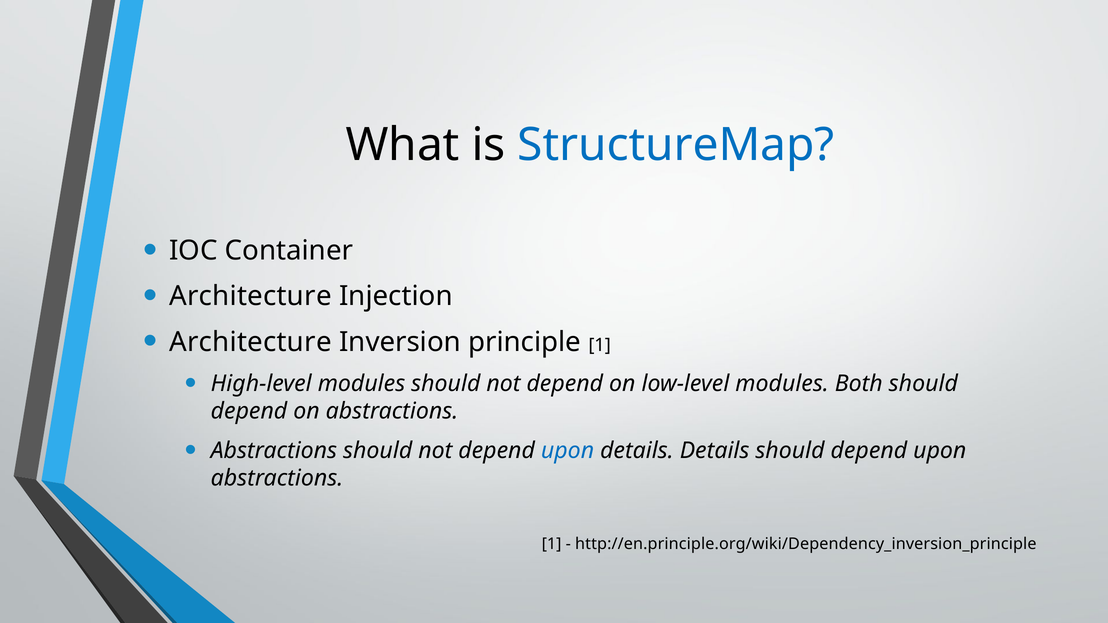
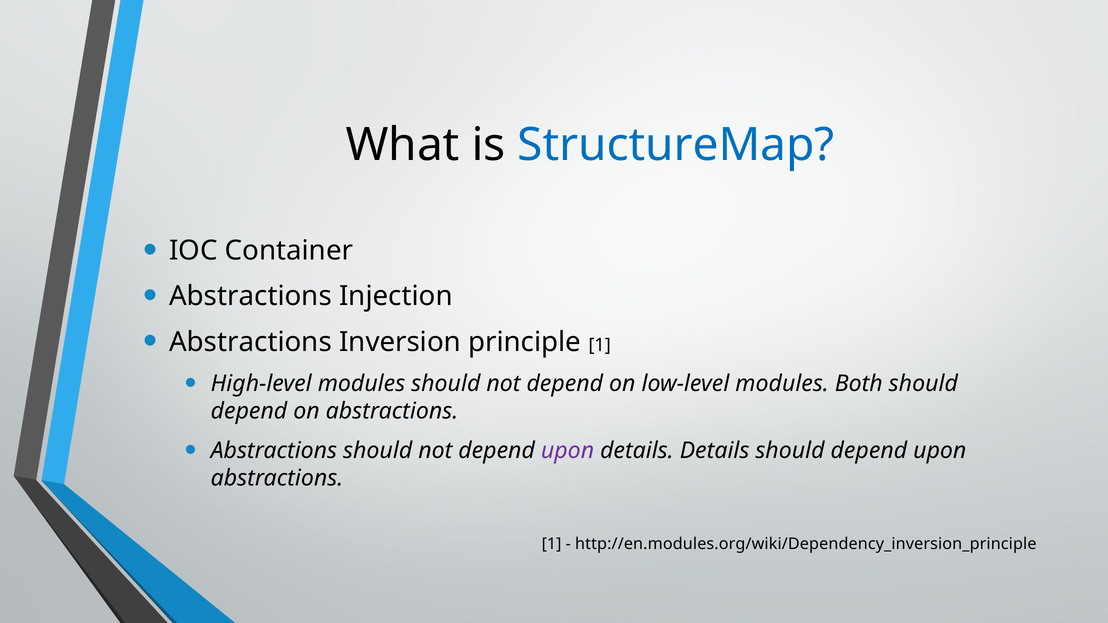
Architecture: Architecture -> Abstractions (251, 296)
Architecture: Architecture -> Abstractions (251, 342)
upon colour: blue -> purple (568, 451)
http://en.principle.org/wiki/Dependency_inversion_principle: http://en.principle.org/wiki/Dependency_inversion_principle -> http://en.modules.org/wiki/Dependency_inversion_principle (806, 544)
